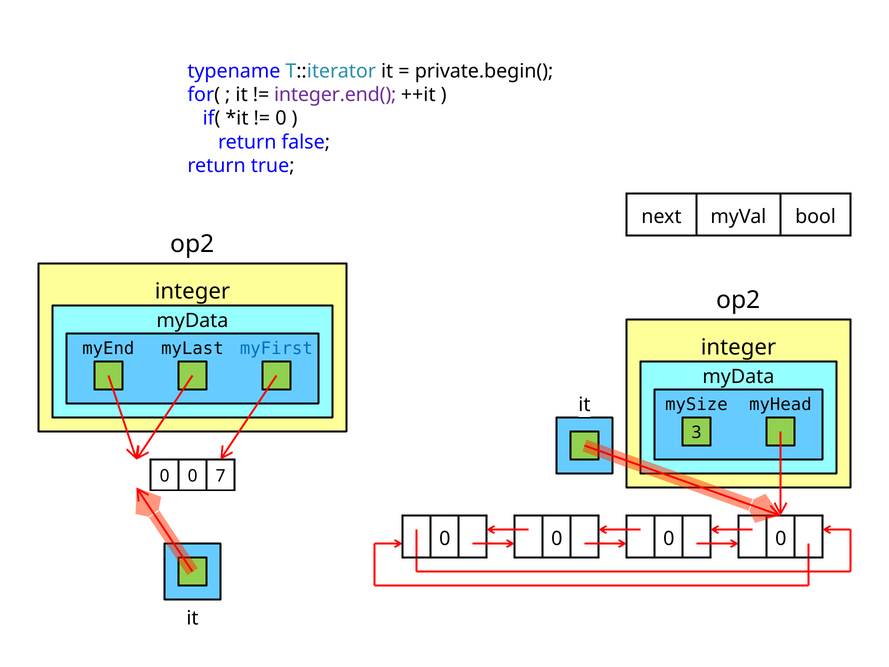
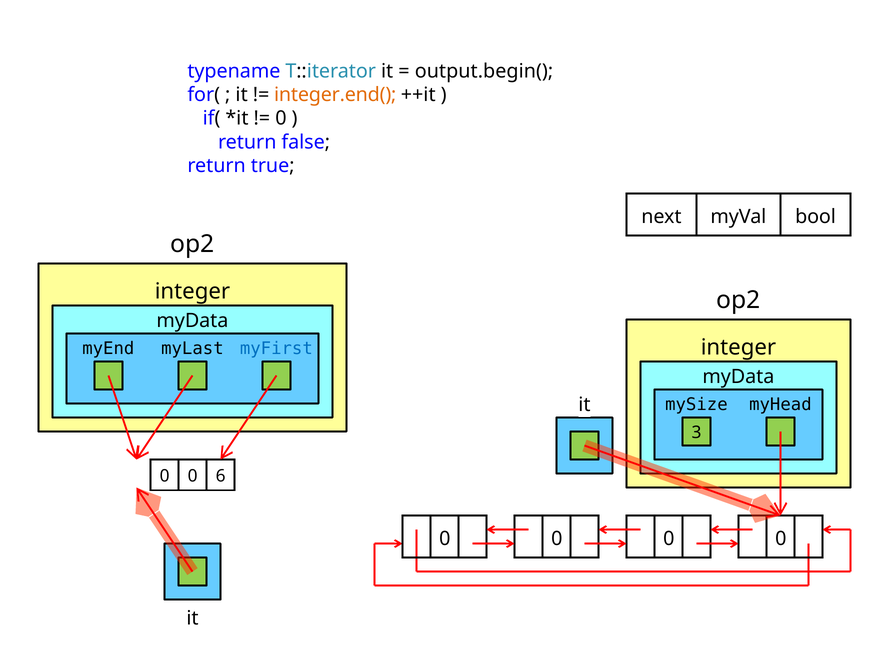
private.begin(: private.begin( -> output.begin( (484, 71)
integer.end( colour: purple -> orange (335, 95)
7: 7 -> 6 (221, 476)
